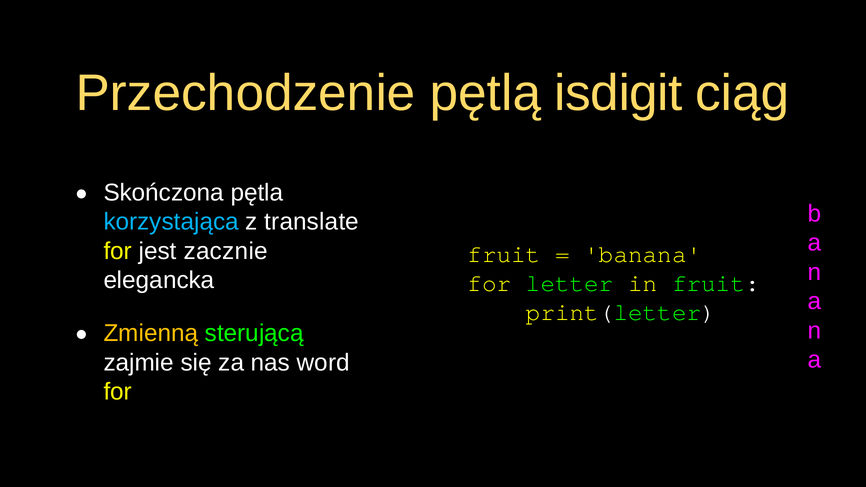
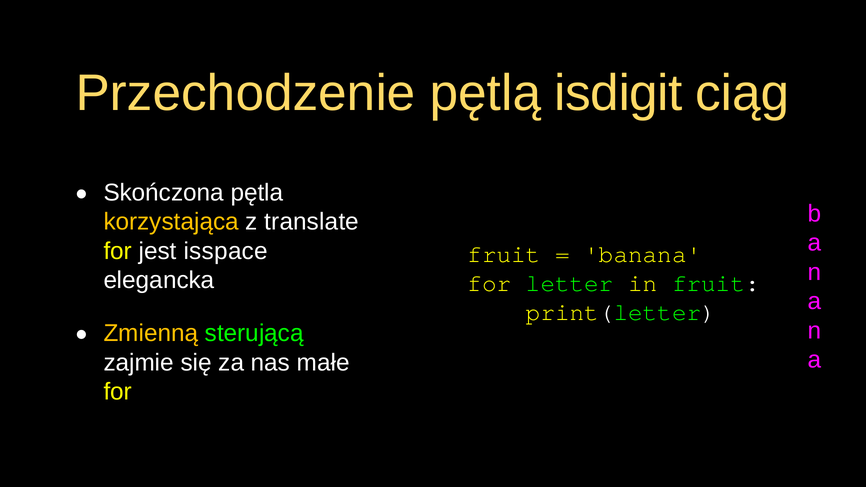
korzystająca colour: light blue -> yellow (171, 222)
zacznie: zacznie -> isspace (226, 251)
word: word -> małe (323, 363)
